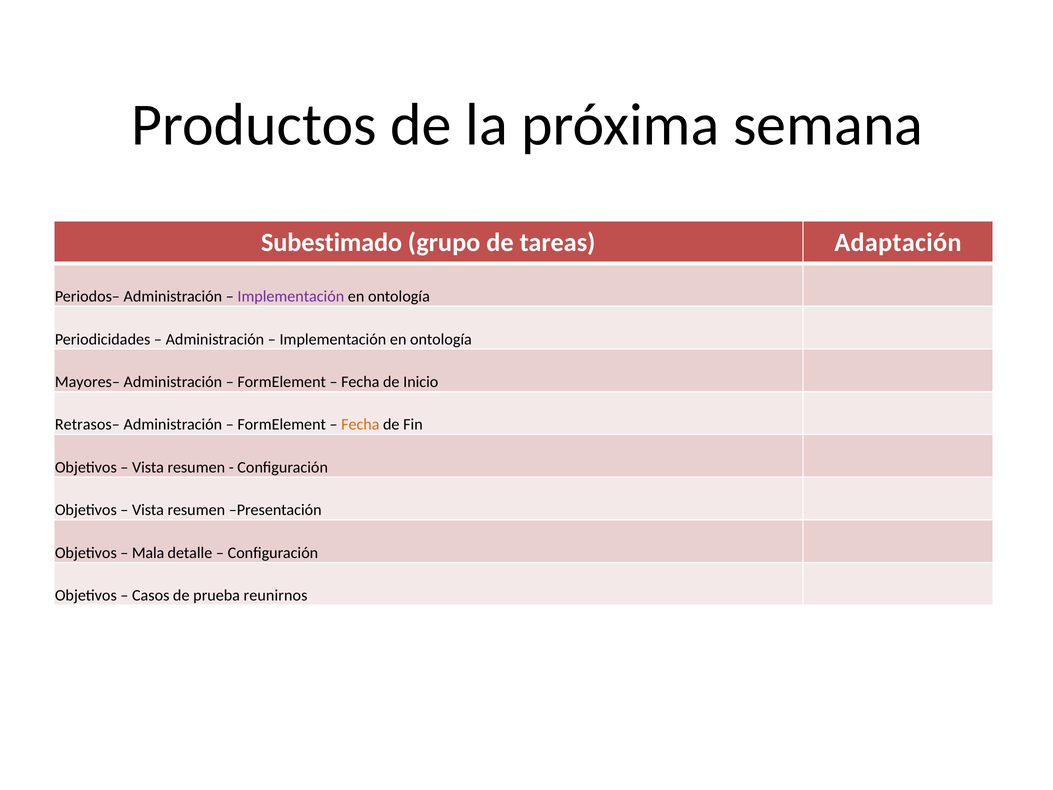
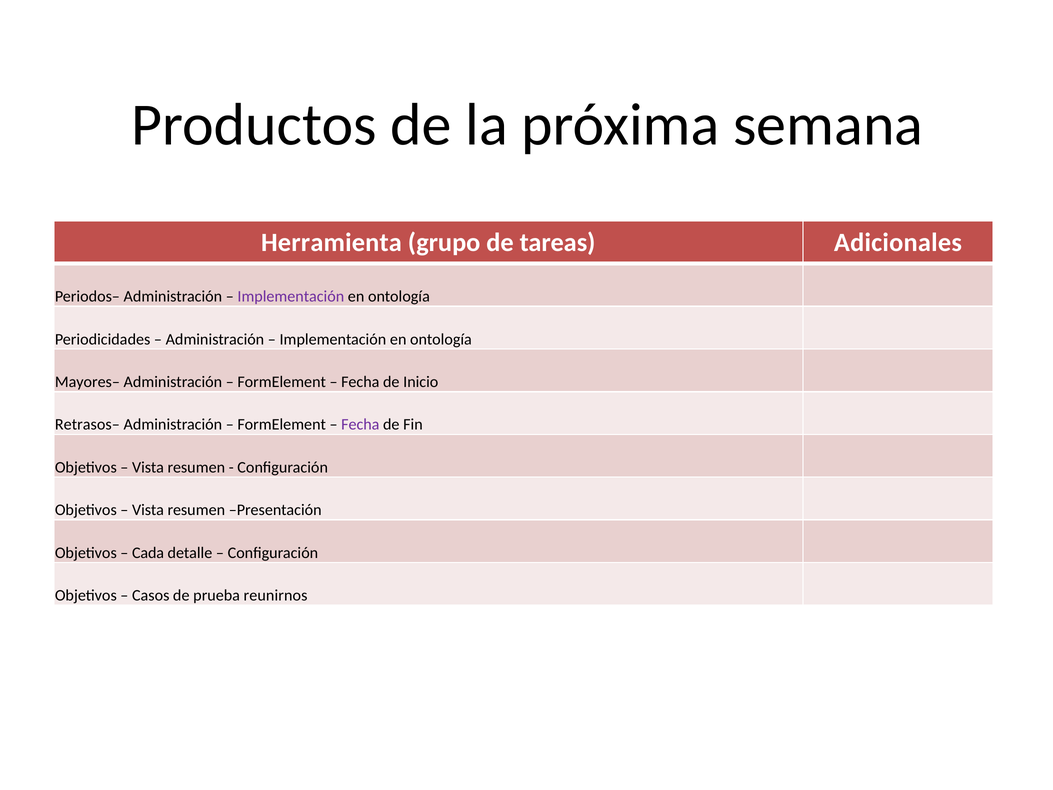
Subestimado: Subestimado -> Herramienta (331, 242)
Adaptación: Adaptación -> Adicionales (898, 242)
Fecha colour: orange -> purple (360, 425)
Mala: Mala -> Cada (148, 553)
